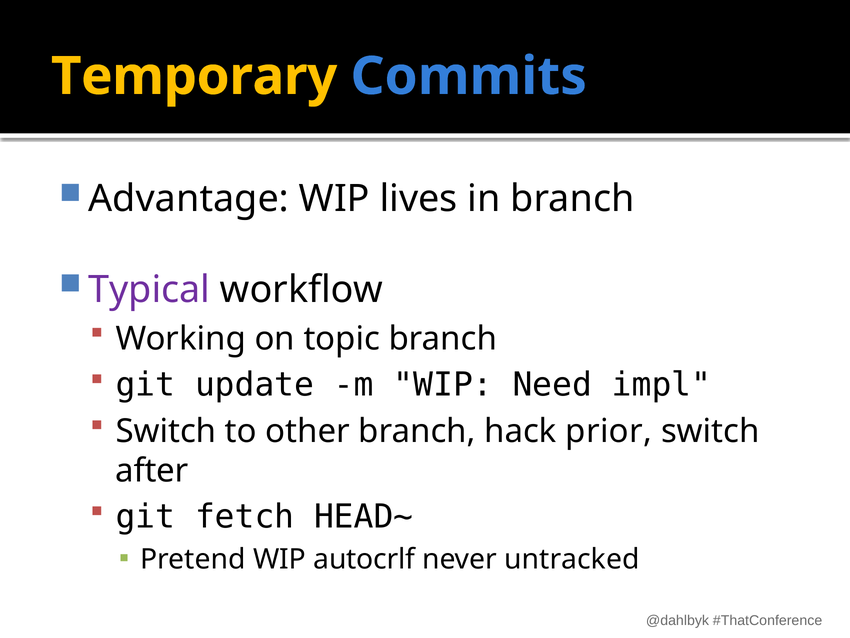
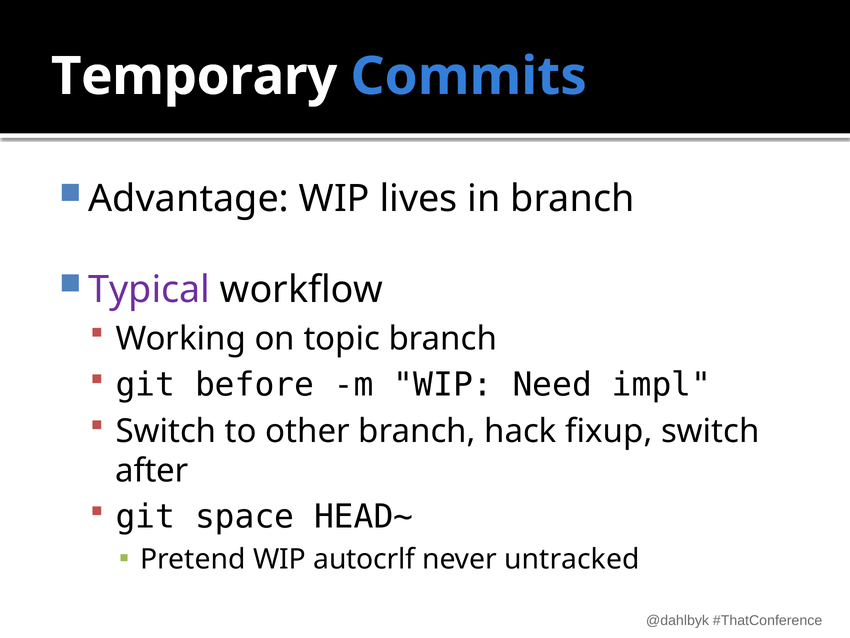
Temporary colour: yellow -> white (194, 76)
update: update -> before (255, 385)
prior: prior -> fixup (609, 431)
fetch: fetch -> space (245, 517)
